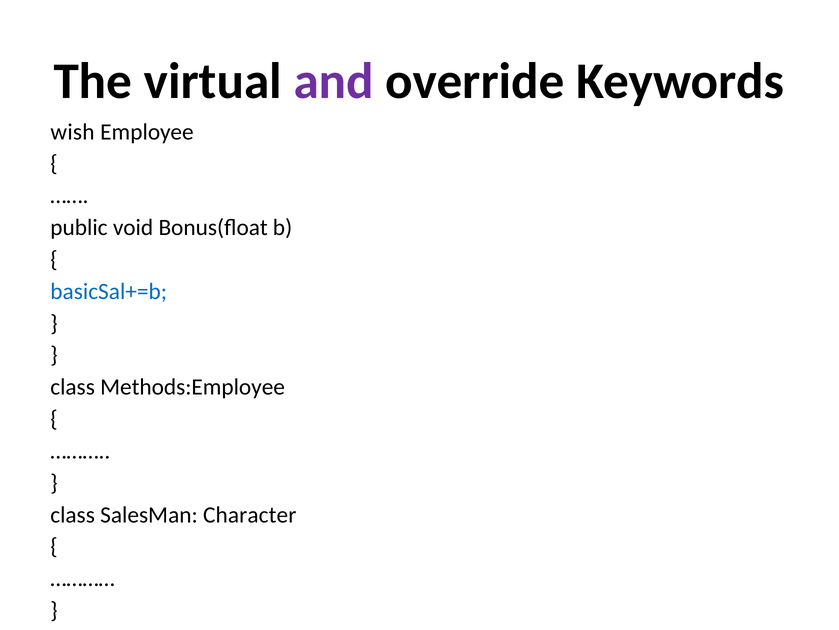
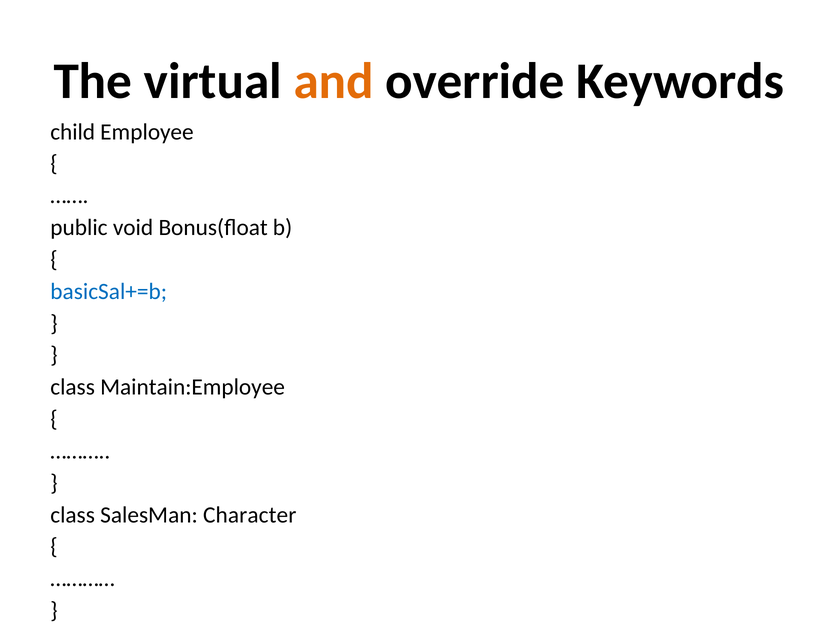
and colour: purple -> orange (334, 81)
wish: wish -> child (73, 132)
Methods:Employee: Methods:Employee -> Maintain:Employee (193, 387)
